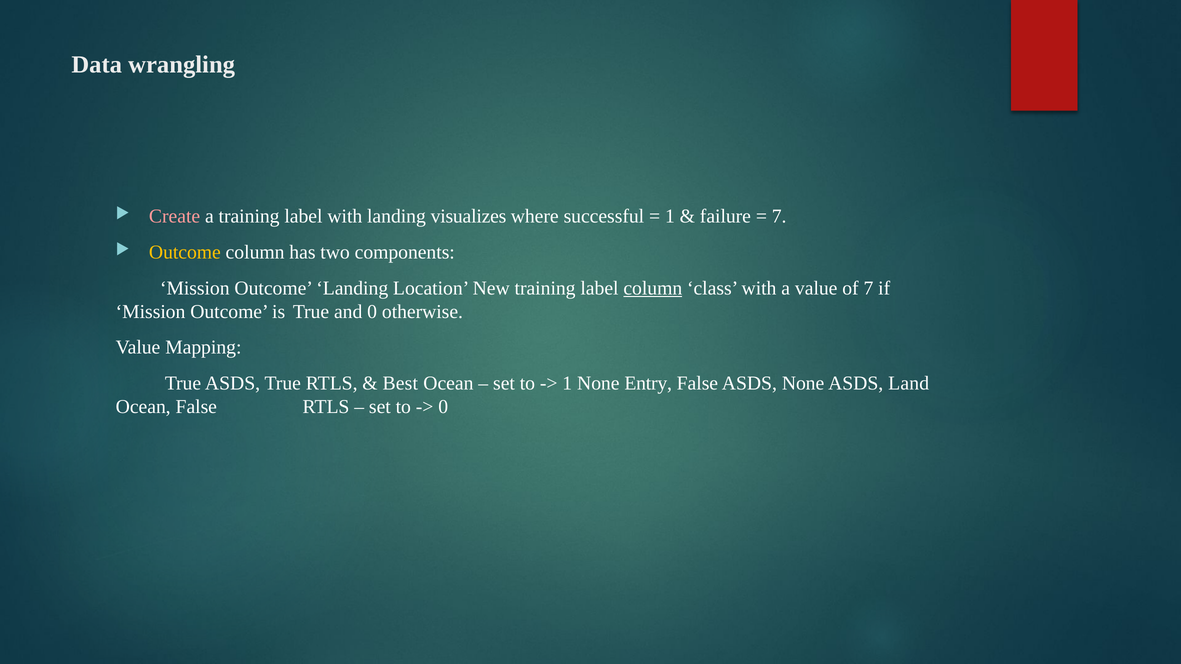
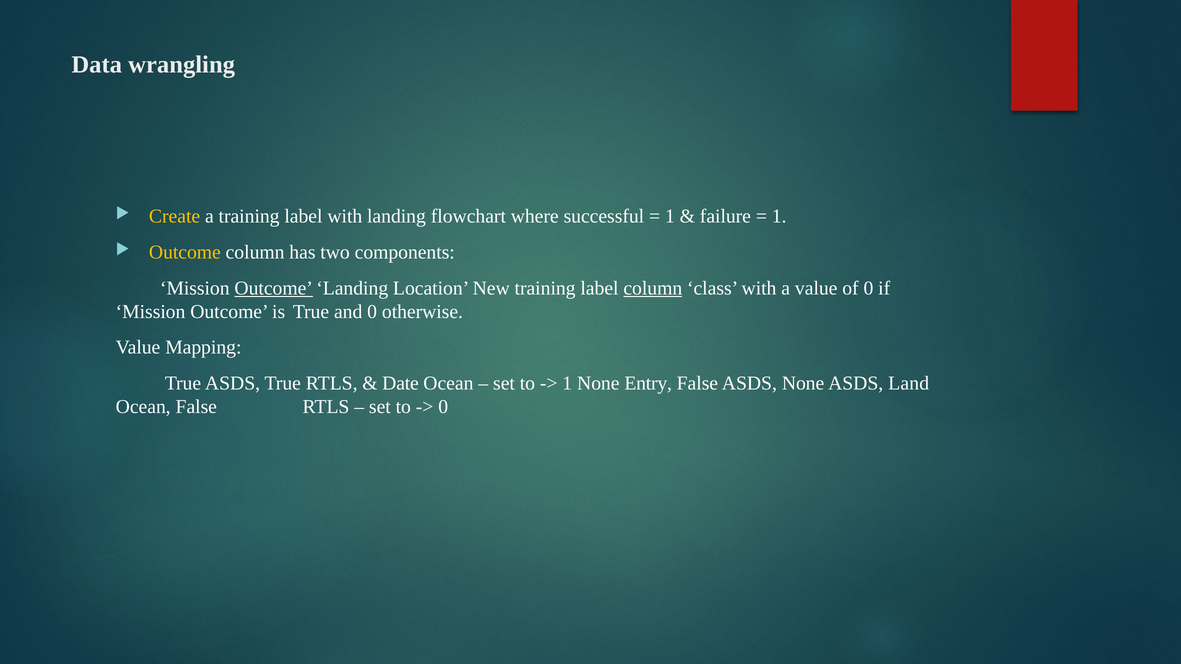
Create colour: pink -> yellow (175, 216)
visualizes: visualizes -> flowchart (468, 216)
7: 7 -> 1 (779, 216)
Outcome underline: none -> present (274, 288)
of 7: 7 -> 0 (869, 288)
Best: Best -> Date (400, 384)
